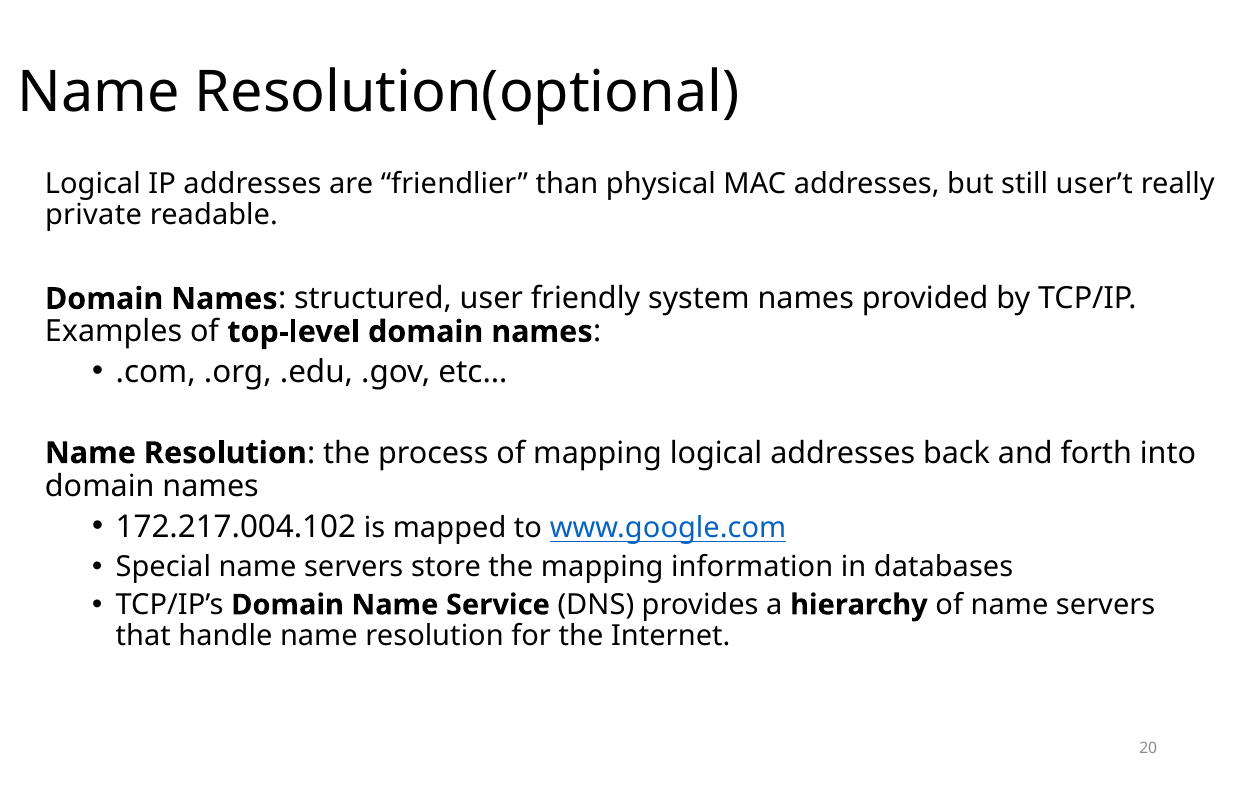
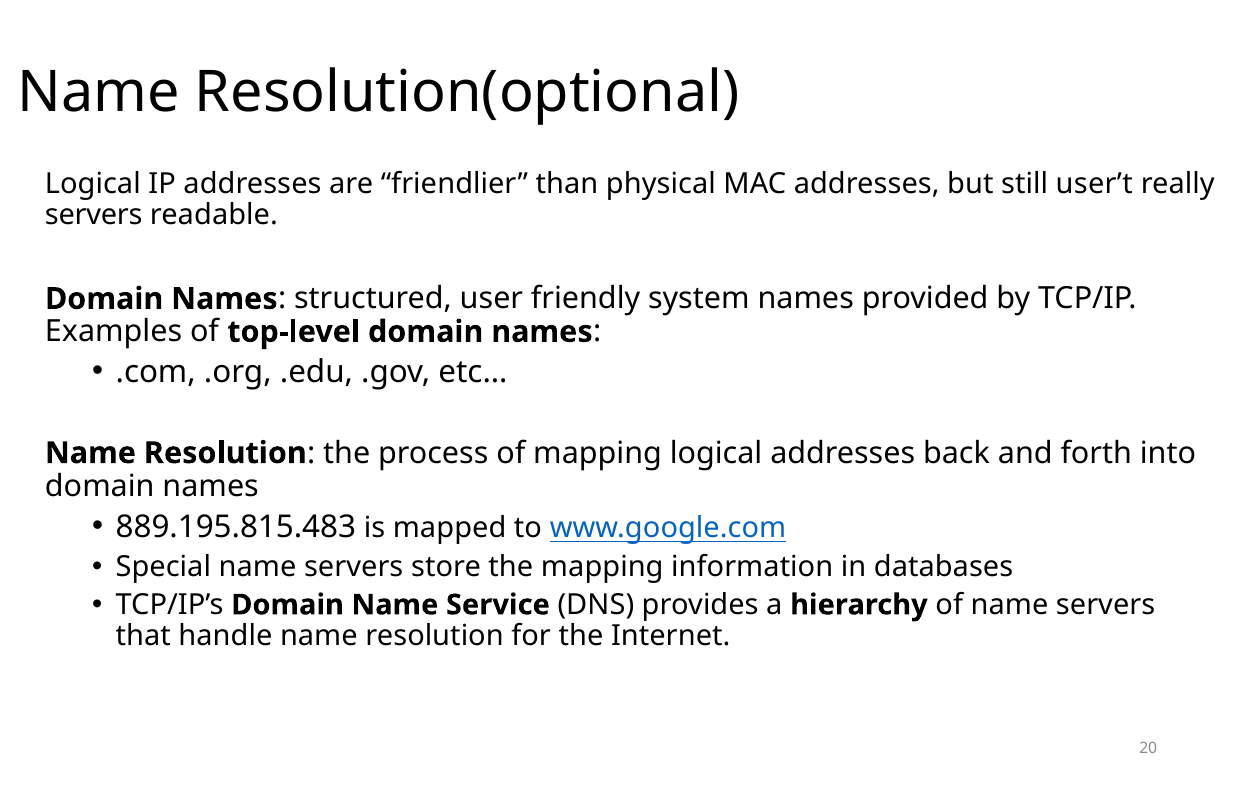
private: private -> servers (94, 215)
172.217.004.102: 172.217.004.102 -> 889.195.815.483 (236, 527)
